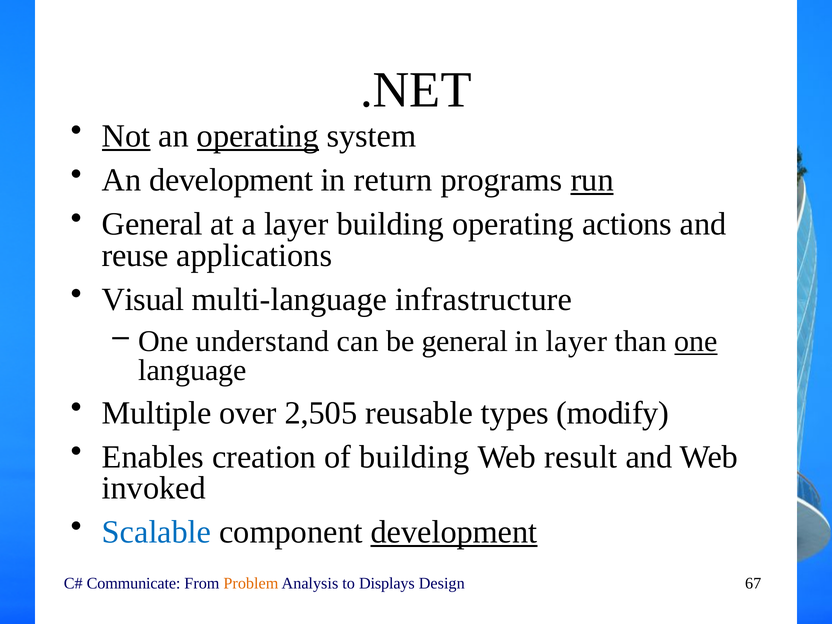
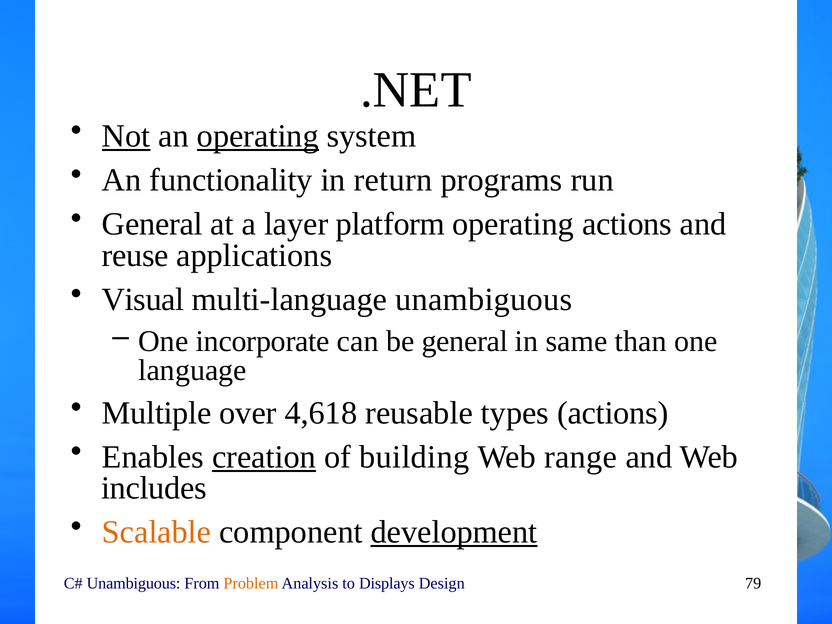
An development: development -> functionality (231, 180)
run underline: present -> none (592, 180)
layer building: building -> platform (391, 224)
multi-language infrastructure: infrastructure -> unambiguous (484, 299)
understand: understand -> incorporate (263, 341)
in layer: layer -> same (577, 341)
one underline: present -> none (696, 341)
2,505: 2,505 -> 4,618 (321, 413)
types modify: modify -> actions (613, 413)
creation underline: none -> present (264, 457)
result: result -> range (581, 457)
invoked: invoked -> includes (154, 488)
Scalable colour: blue -> orange (157, 532)
Communicate: Communicate -> Unambiguous (134, 584)
67: 67 -> 79 (753, 584)
